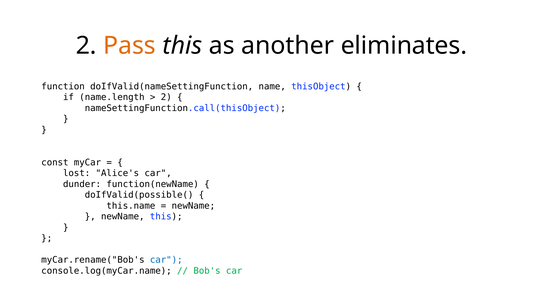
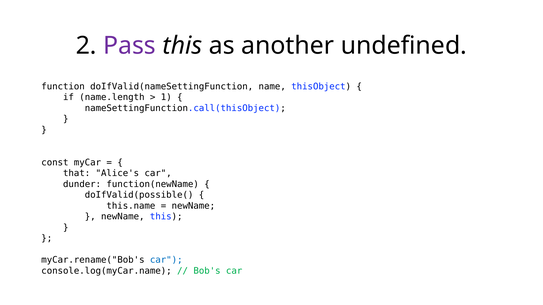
Pass colour: orange -> purple (129, 46)
eliminates: eliminates -> undefined (404, 46)
2: 2 -> 1 (166, 97)
lost: lost -> that (77, 173)
